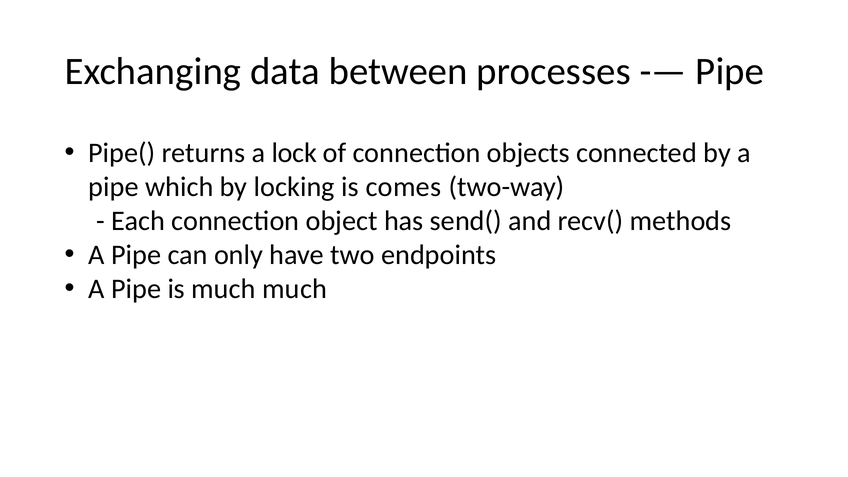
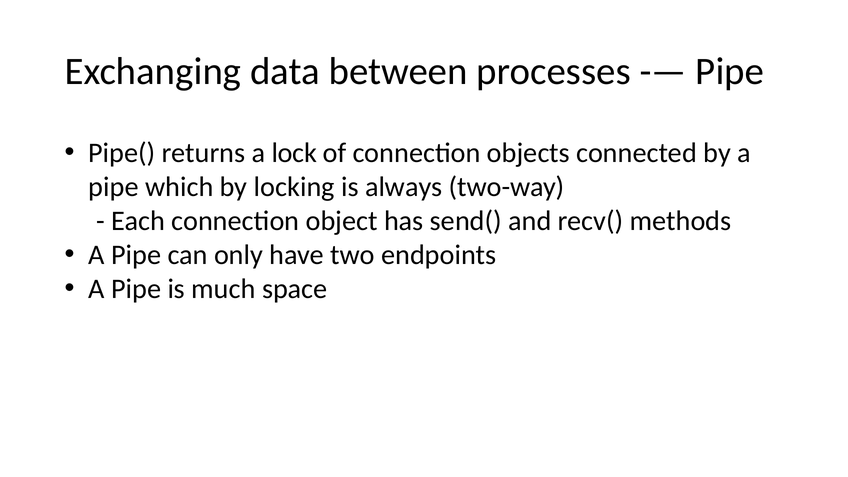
comes: comes -> always (404, 187)
much much: much -> space (295, 289)
